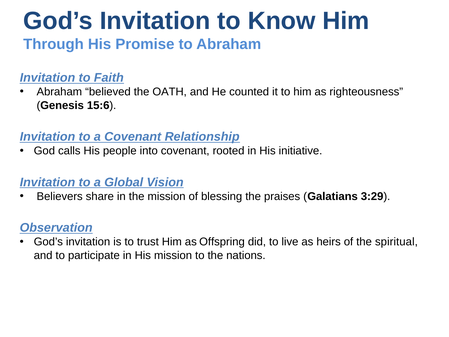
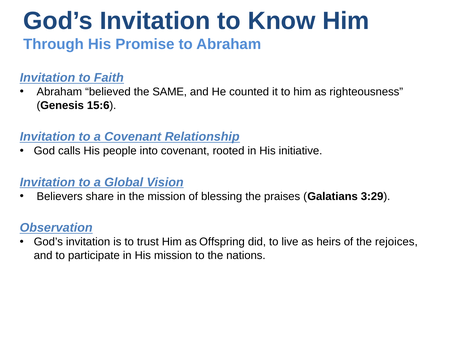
OATH: OATH -> SAME (170, 92)
spiritual: spiritual -> rejoices (396, 242)
